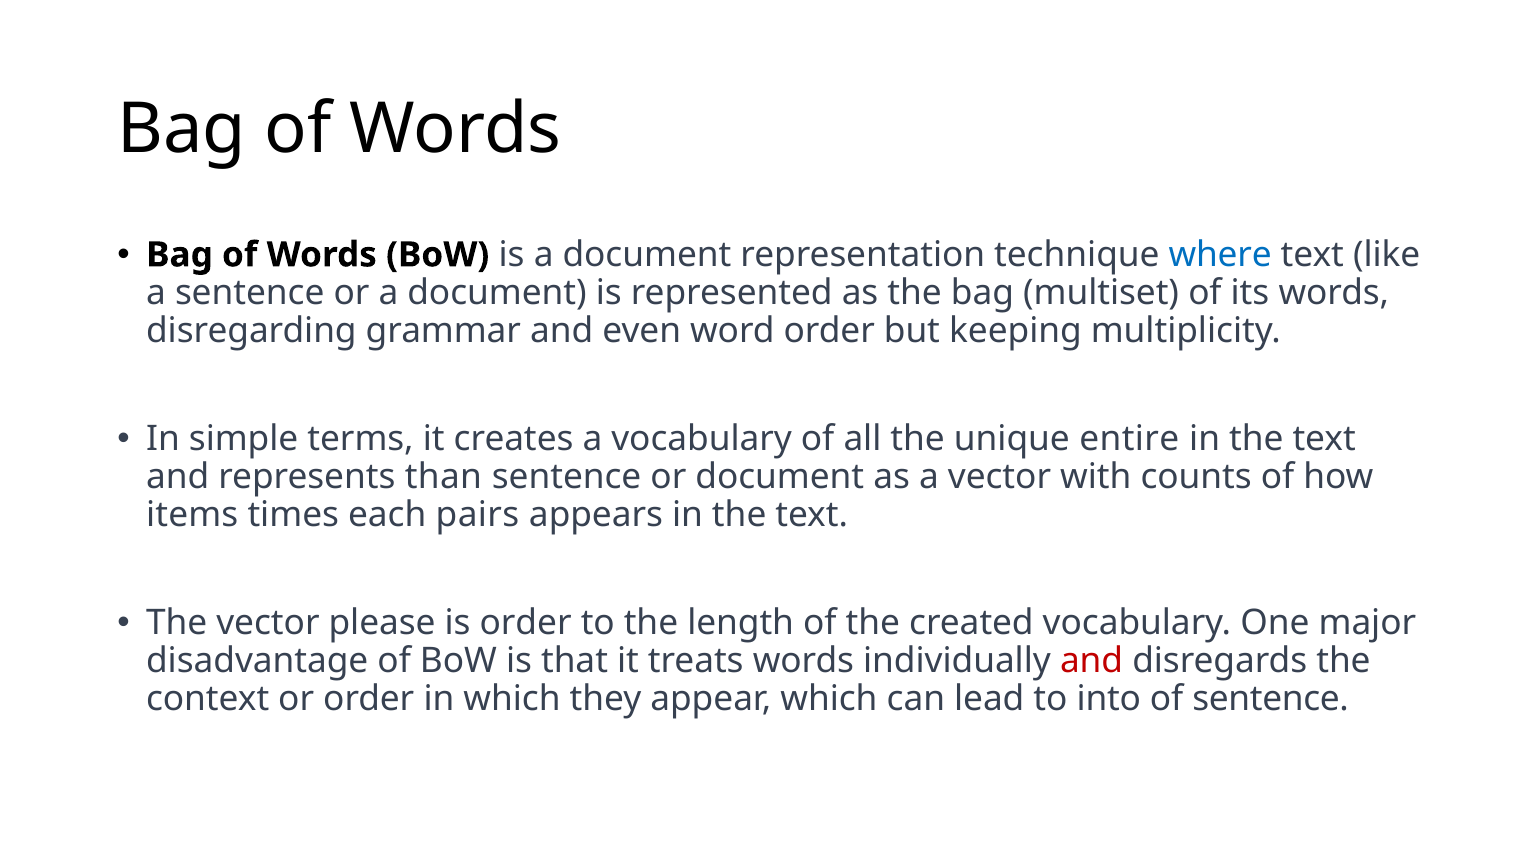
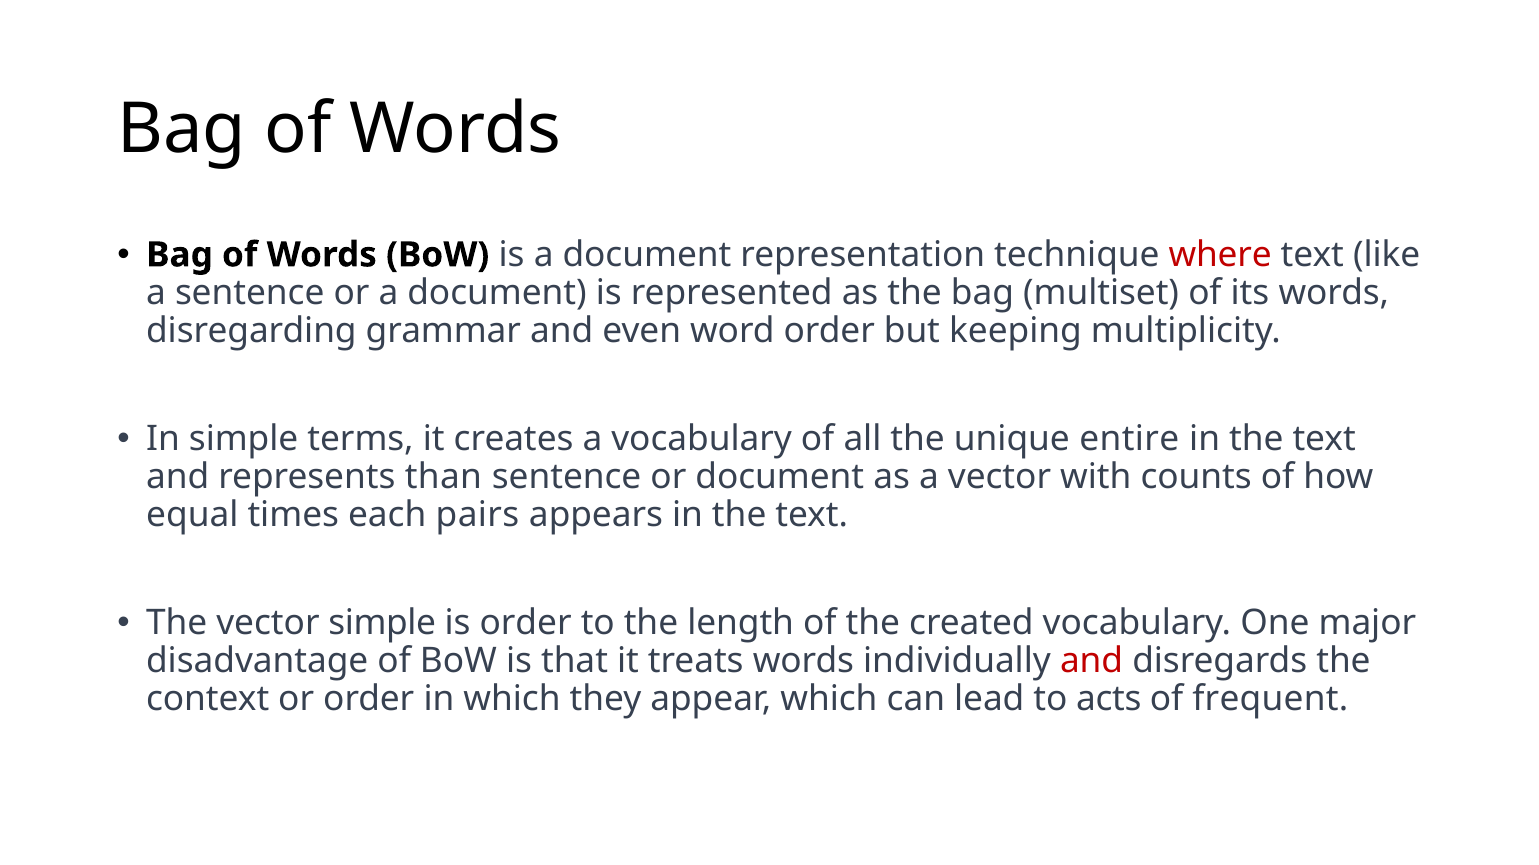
where colour: blue -> red (1220, 255)
items: items -> equal (192, 515)
vector please: please -> simple (382, 623)
into: into -> acts (1109, 700)
of sentence: sentence -> frequent (1270, 700)
